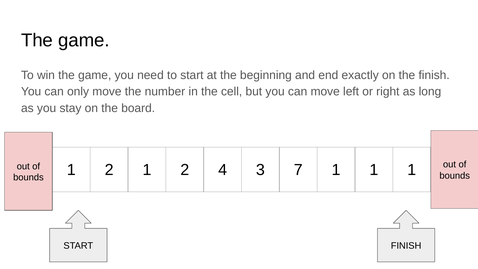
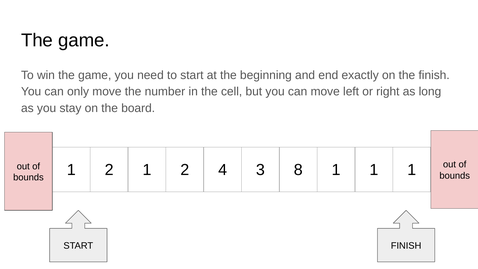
7: 7 -> 8 (298, 170)
